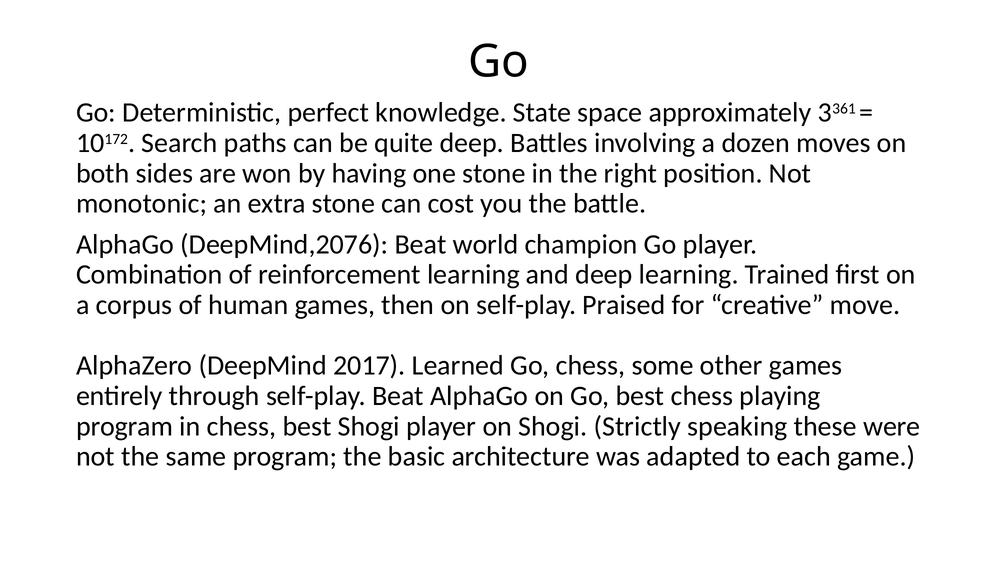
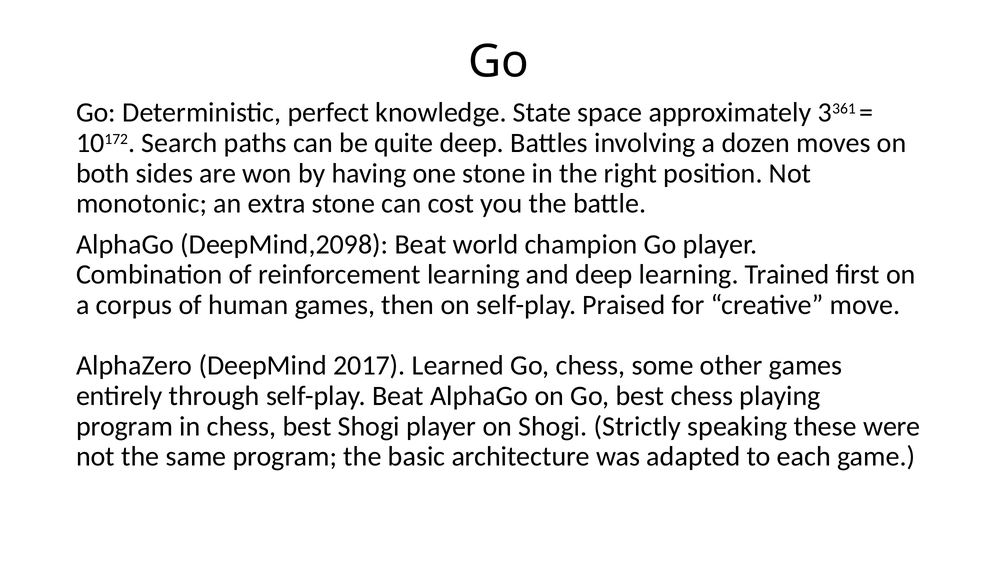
DeepMind,2076: DeepMind,2076 -> DeepMind,2098 (284, 244)
